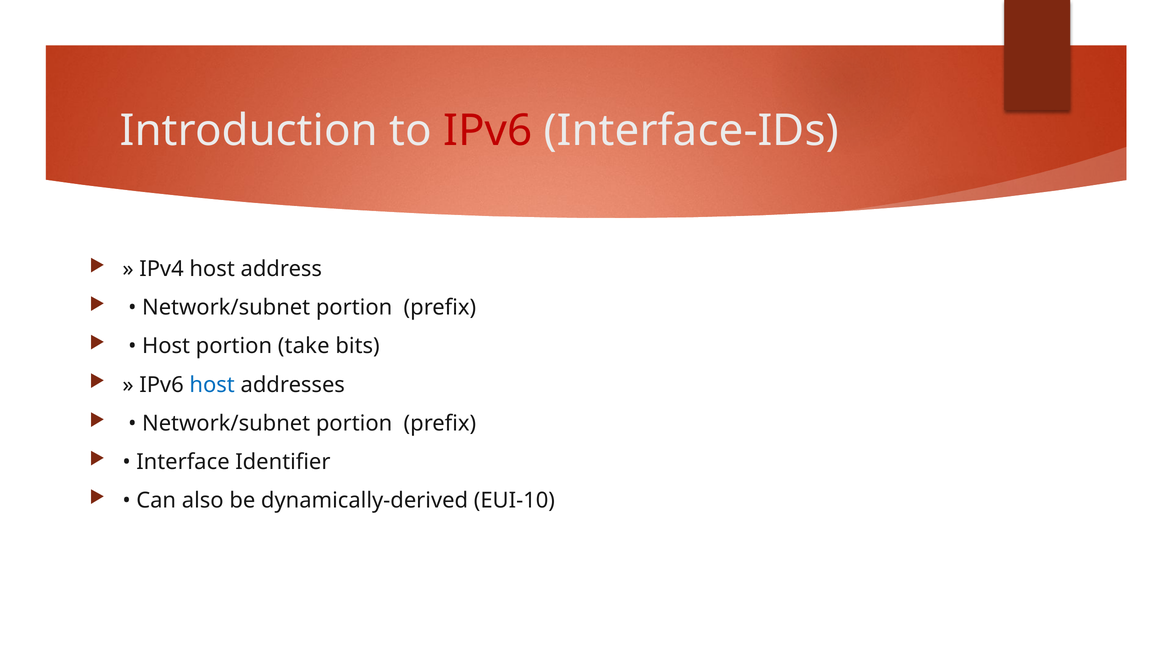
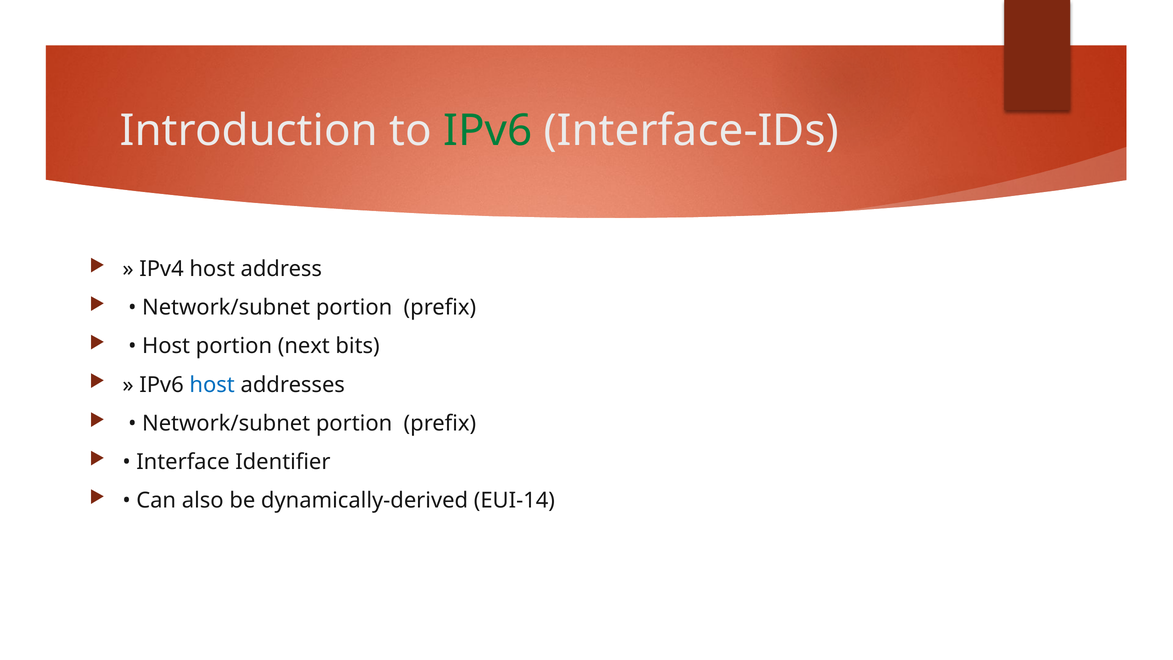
IPv6 colour: red -> green (488, 131)
take: take -> next (304, 346)
EUI-10: EUI-10 -> EUI-14 (514, 501)
